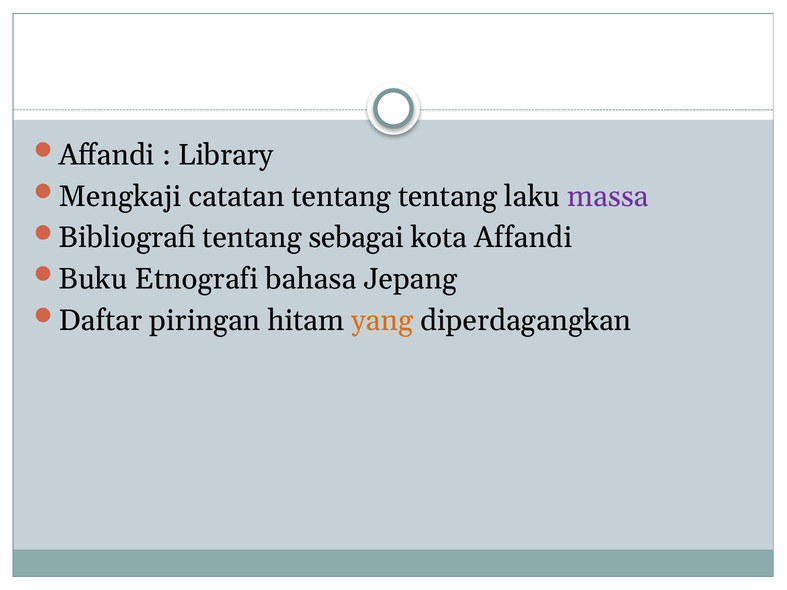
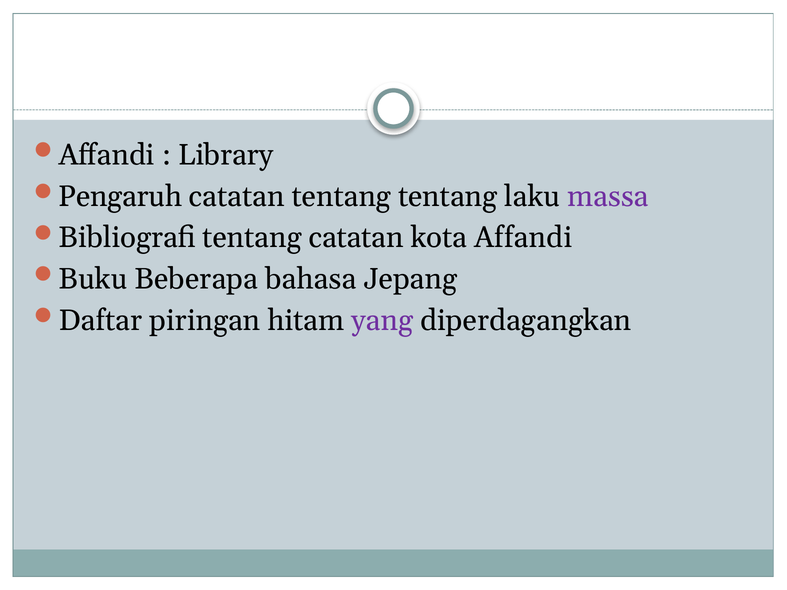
Mengkaji: Mengkaji -> Pengaruh (120, 196)
tentang sebagai: sebagai -> catatan (356, 238)
Etnografi: Etnografi -> Beberapa (197, 279)
yang colour: orange -> purple (382, 321)
